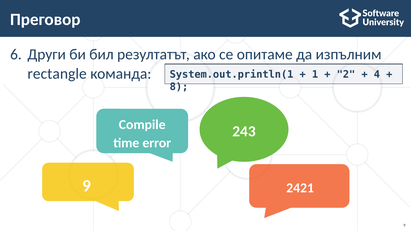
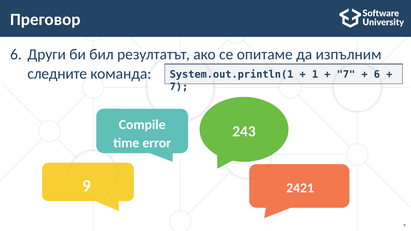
rectangle: rectangle -> следните (57, 74)
2: 2 -> 7 (346, 75)
4: 4 -> 6 (377, 75)
8: 8 -> 7 (179, 87)
